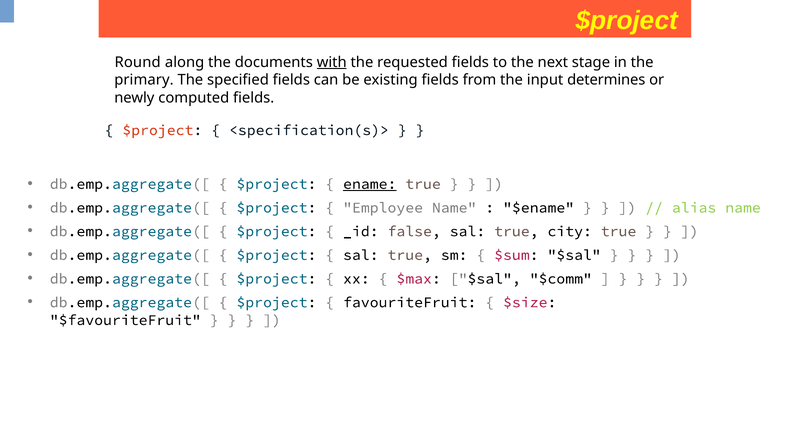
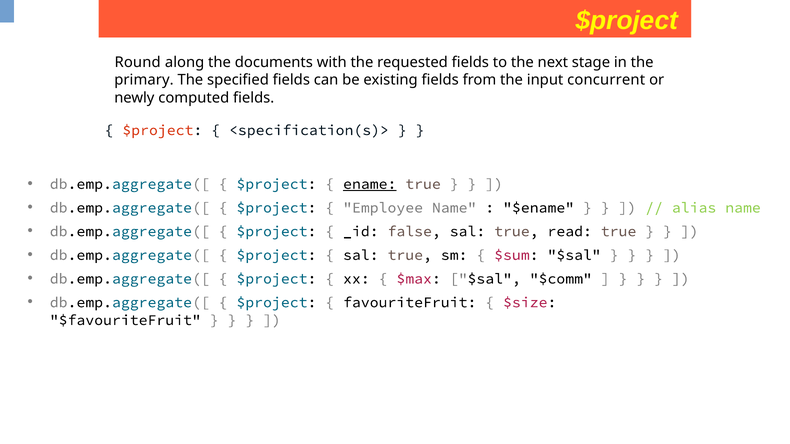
with underline: present -> none (332, 62)
determines: determines -> concurrent (606, 80)
city: city -> read (570, 232)
